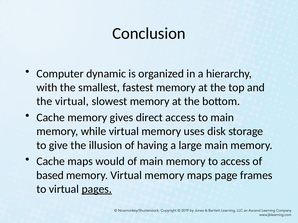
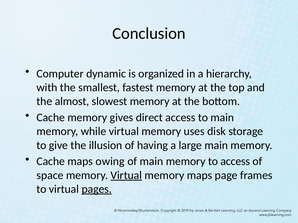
the virtual: virtual -> almost (72, 102)
would: would -> owing (110, 162)
based: based -> space (50, 176)
Virtual underline: none -> present (126, 176)
